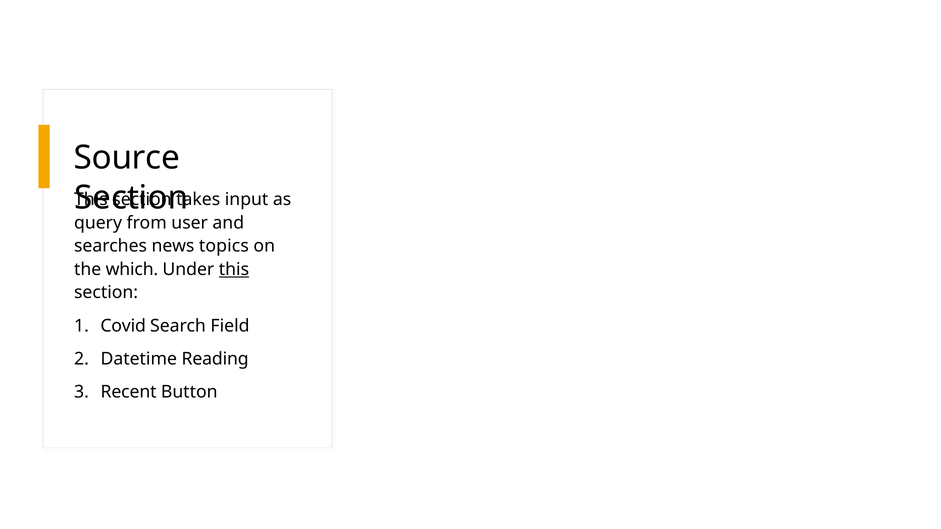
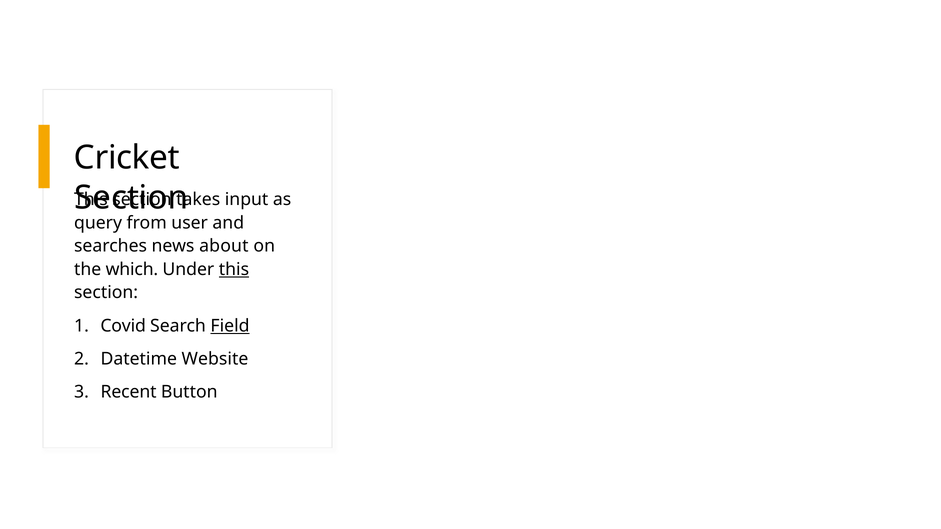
Source: Source -> Cricket (127, 158)
topics: topics -> about (224, 246)
Field underline: none -> present (230, 326)
Reading: Reading -> Website (215, 359)
